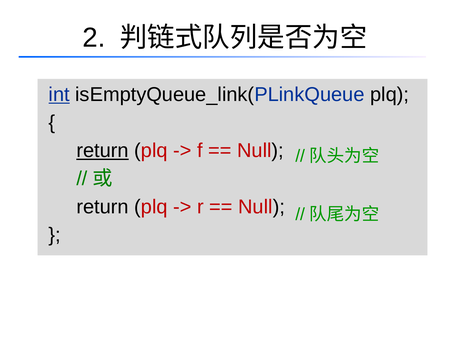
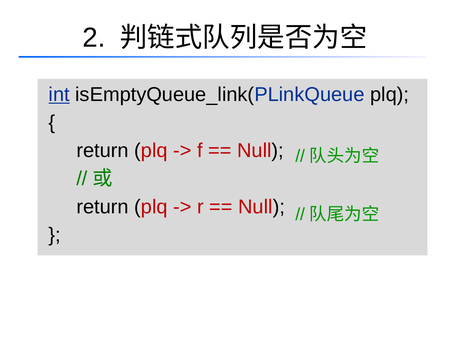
return underline: present -> none (103, 150)
